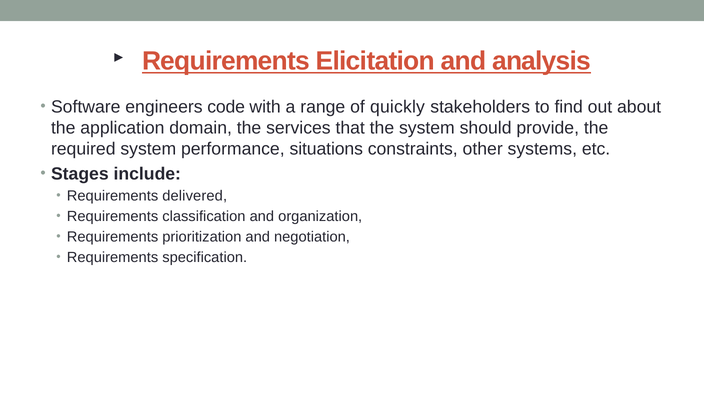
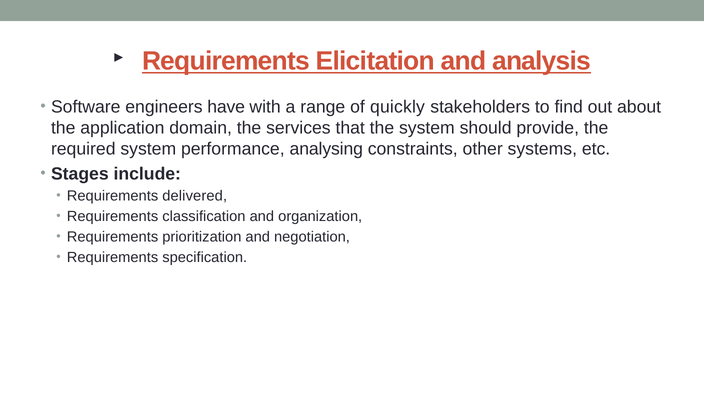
code: code -> have (226, 107)
situations: situations -> analysing (326, 149)
